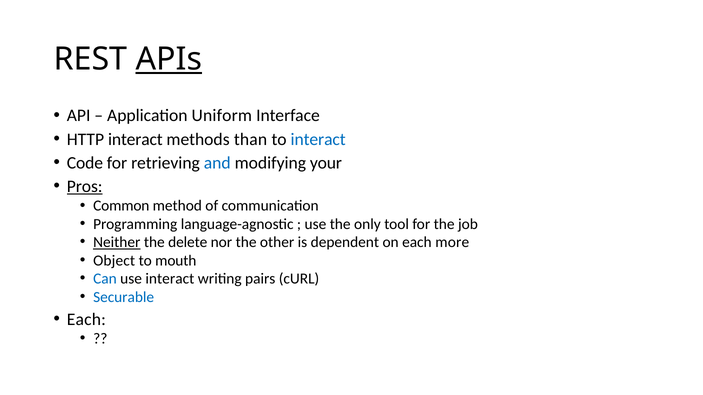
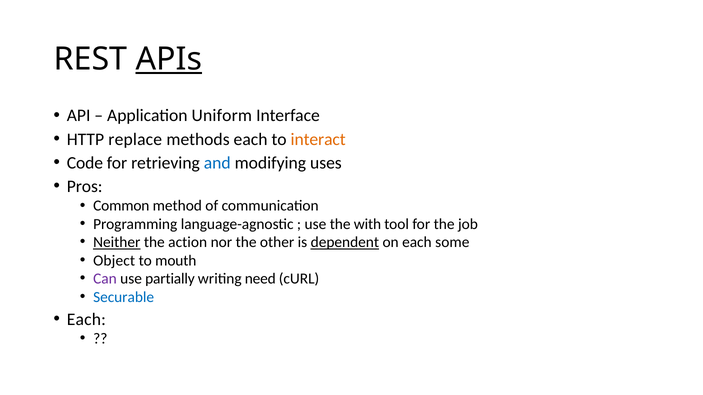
HTTP interact: interact -> replace (135, 139)
methods than: than -> each (251, 139)
interact colour: blue -> orange (318, 139)
your: your -> uses (326, 163)
Pros underline: present -> none (85, 187)
only: only -> with (367, 224)
delete: delete -> action (188, 243)
dependent underline: none -> present (345, 243)
more: more -> some (452, 243)
Can colour: blue -> purple (105, 279)
use interact: interact -> partially (170, 279)
pairs: pairs -> need (260, 279)
